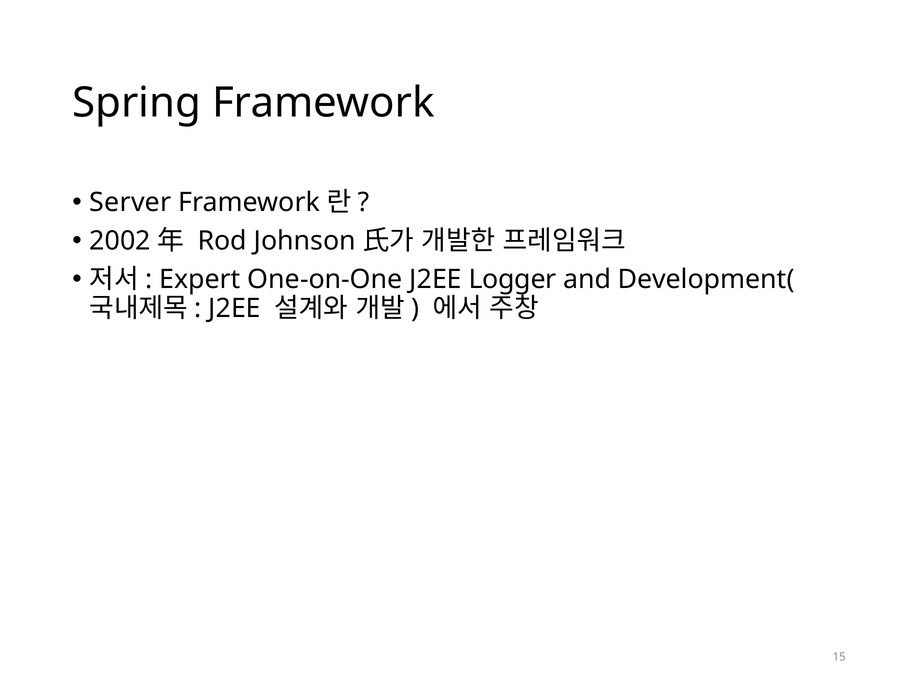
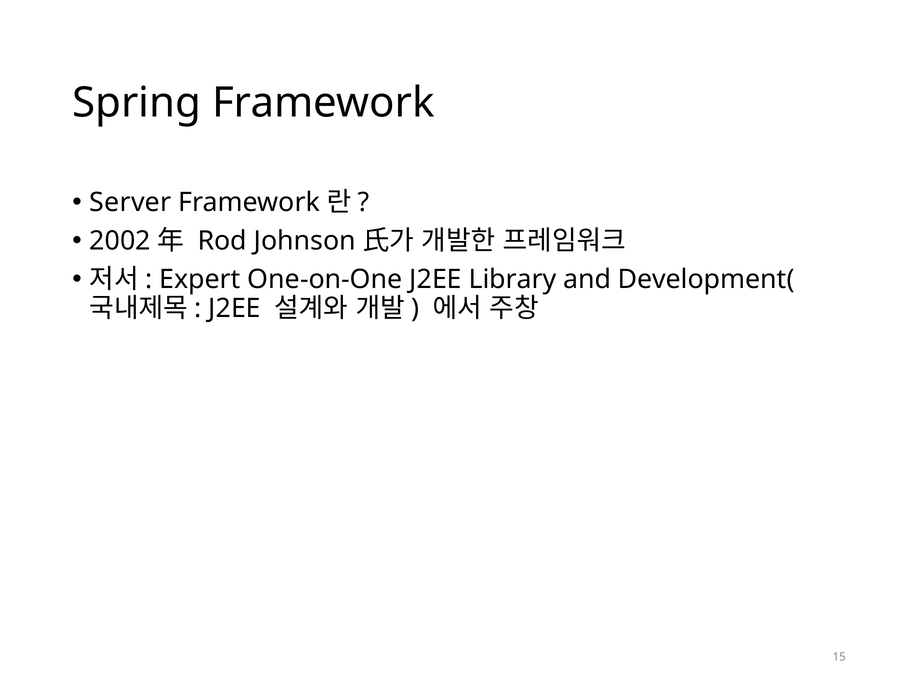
Logger: Logger -> Library (512, 279)
